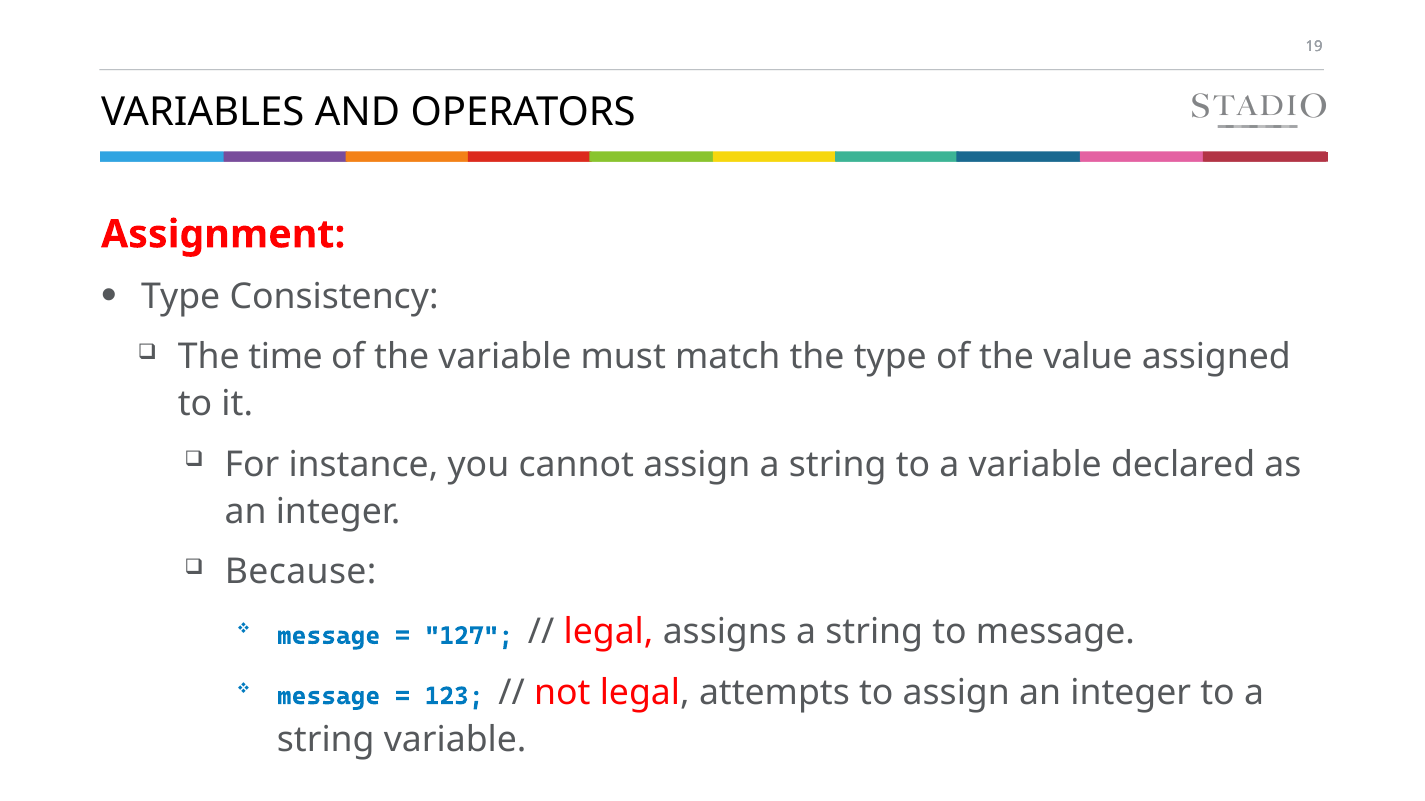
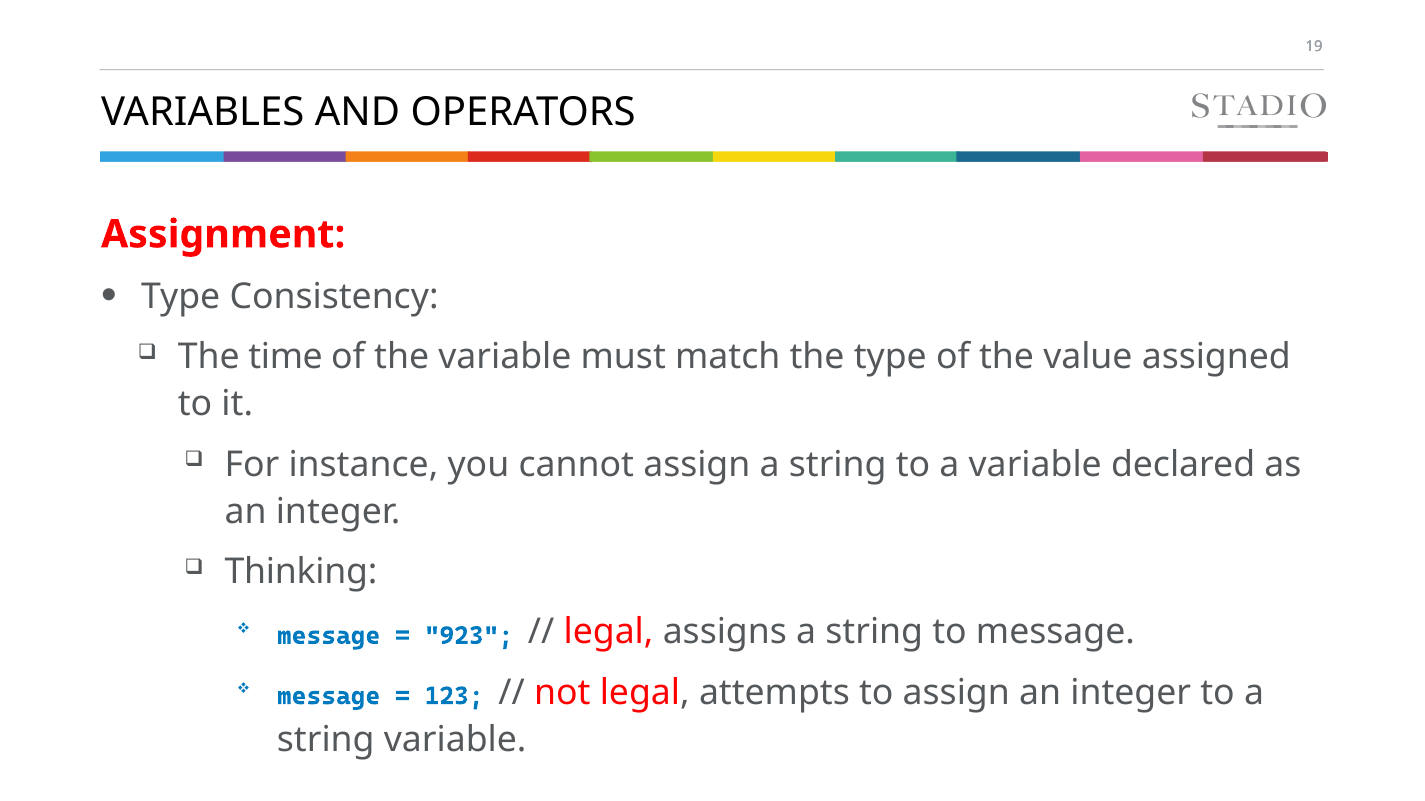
Because: Because -> Thinking (301, 572)
127: 127 -> 923 (469, 636)
